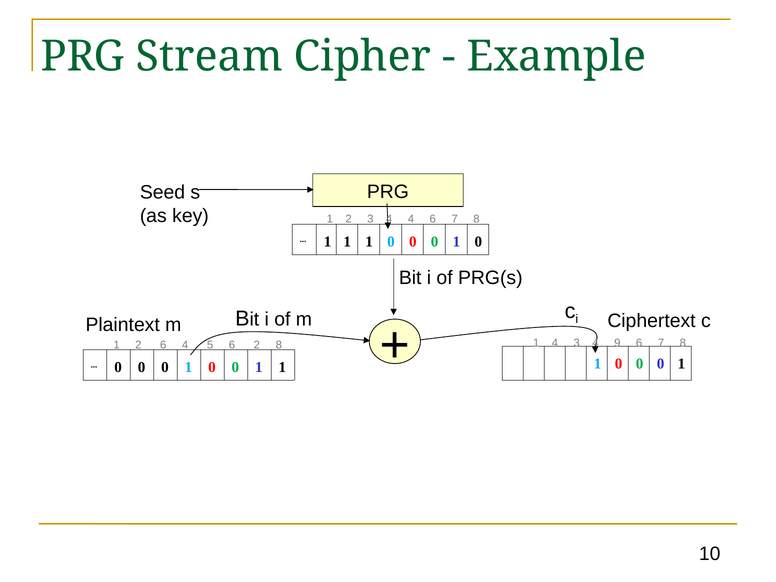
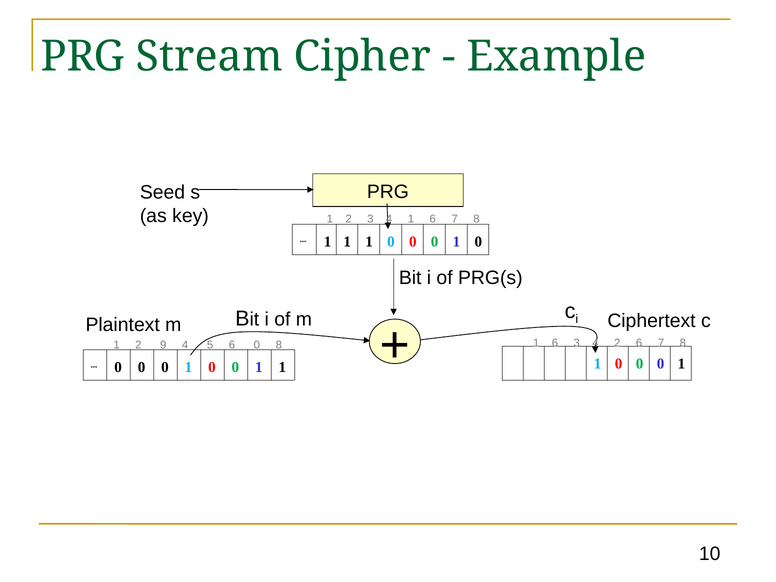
4 4: 4 -> 1 (411, 219)
4: 4 -> 6 (555, 343)
4 9: 9 -> 2 (617, 343)
2 6: 6 -> 9 (163, 345)
6 2: 2 -> 0 (257, 345)
